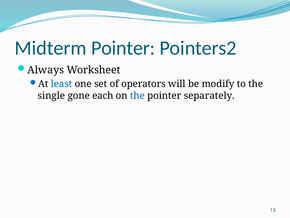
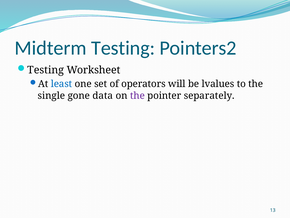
Midterm Pointer: Pointer -> Testing (123, 48)
Always: Always -> Testing (46, 70)
modify: modify -> lvalues (218, 84)
each: each -> data (103, 95)
the colour: blue -> purple (137, 95)
